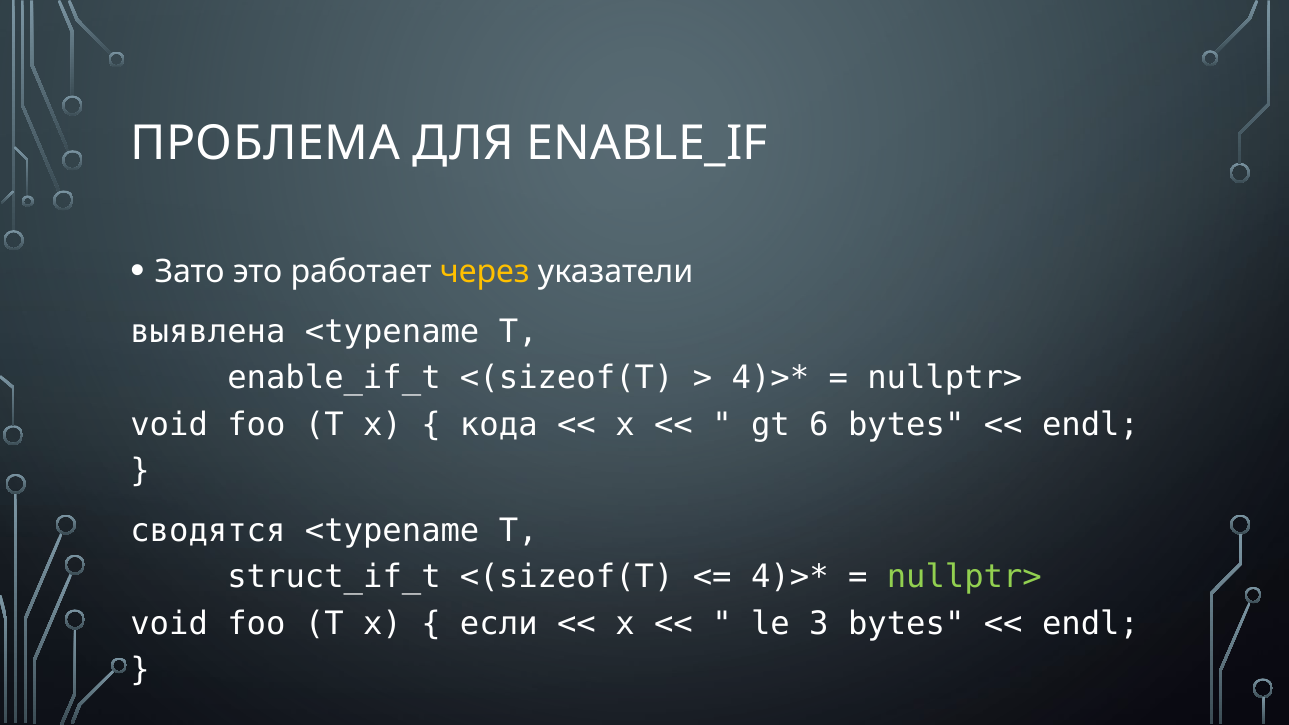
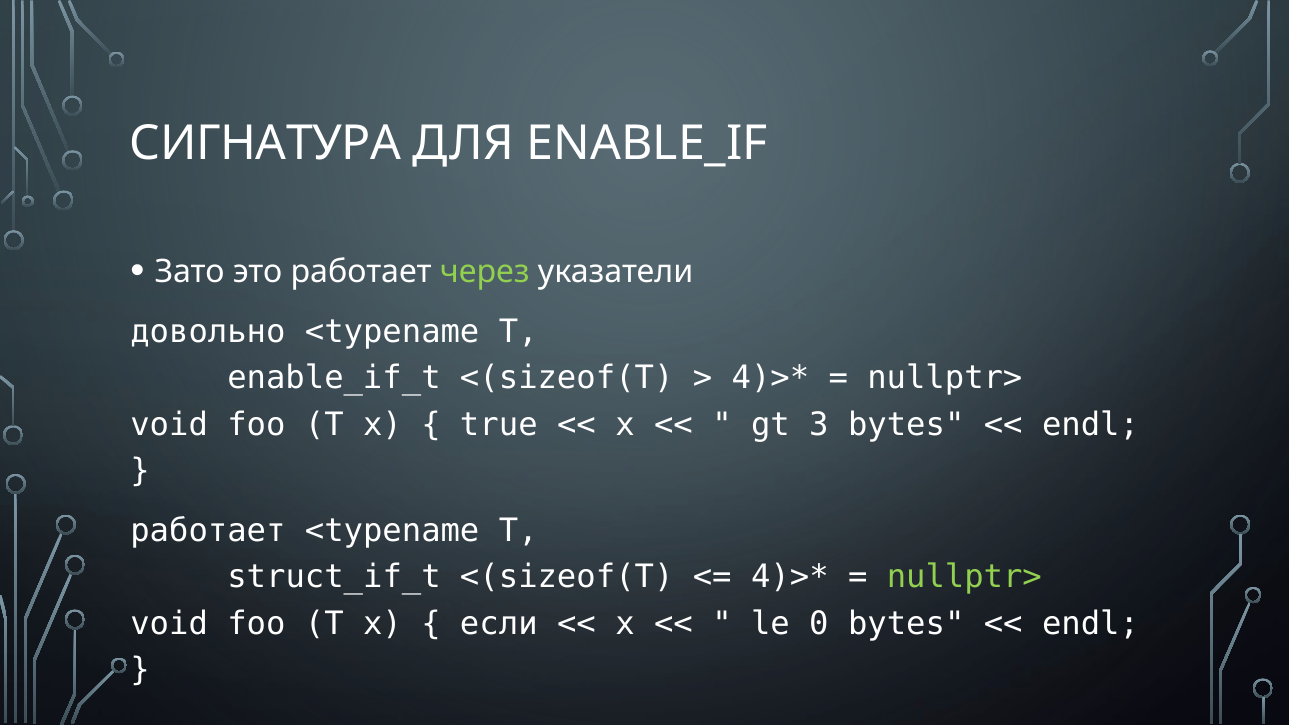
ПРОБЛЕМА: ПРОБЛЕМА -> СИГНАТУРА (266, 143)
через colour: yellow -> light green (485, 272)
выявлена: выявлена -> довольно (208, 332)
кода: кода -> true (499, 425)
6: 6 -> 3 (819, 425)
сводятся: сводятся -> работает (208, 531)
3: 3 -> 0 (819, 624)
